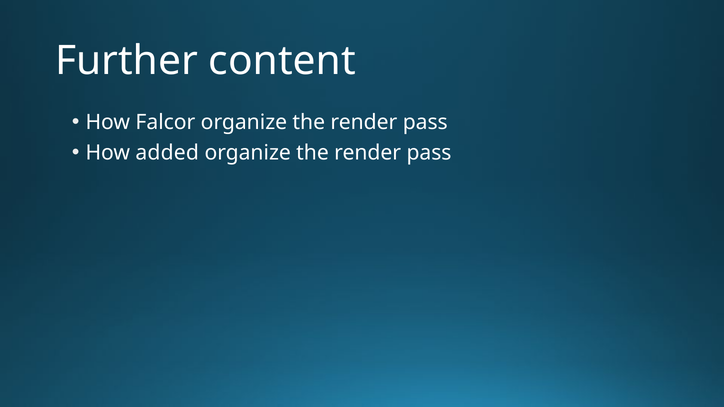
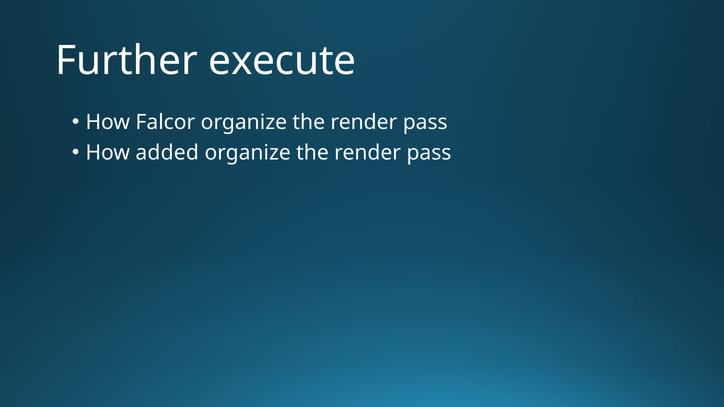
content: content -> execute (282, 61)
